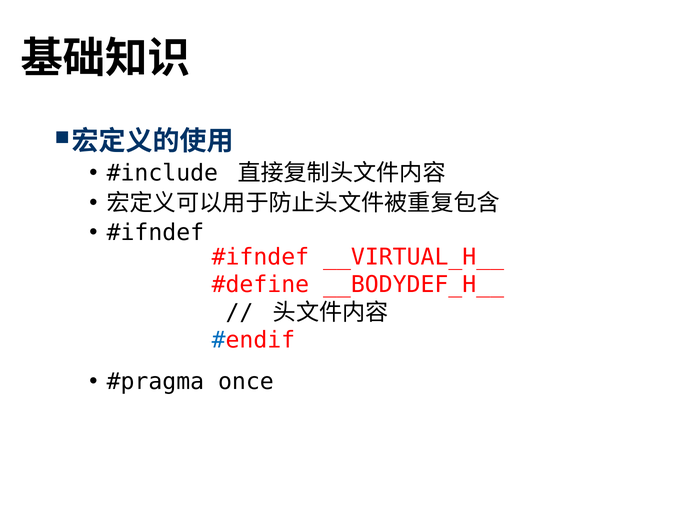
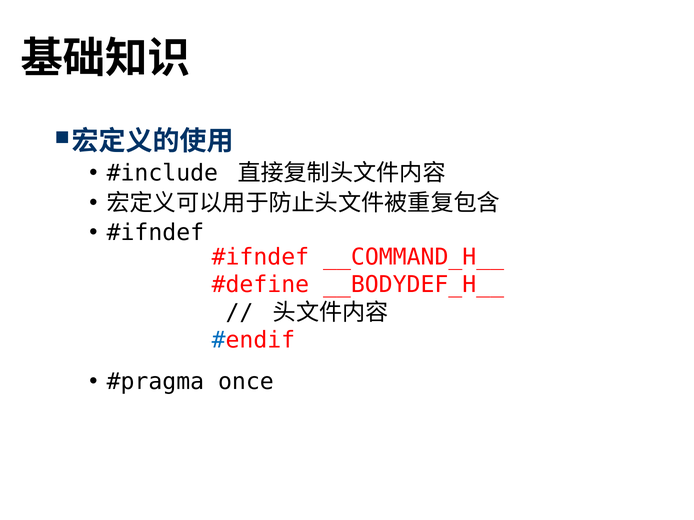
__VIRTUAL_H__: __VIRTUAL_H__ -> __COMMAND_H__ (414, 257)
